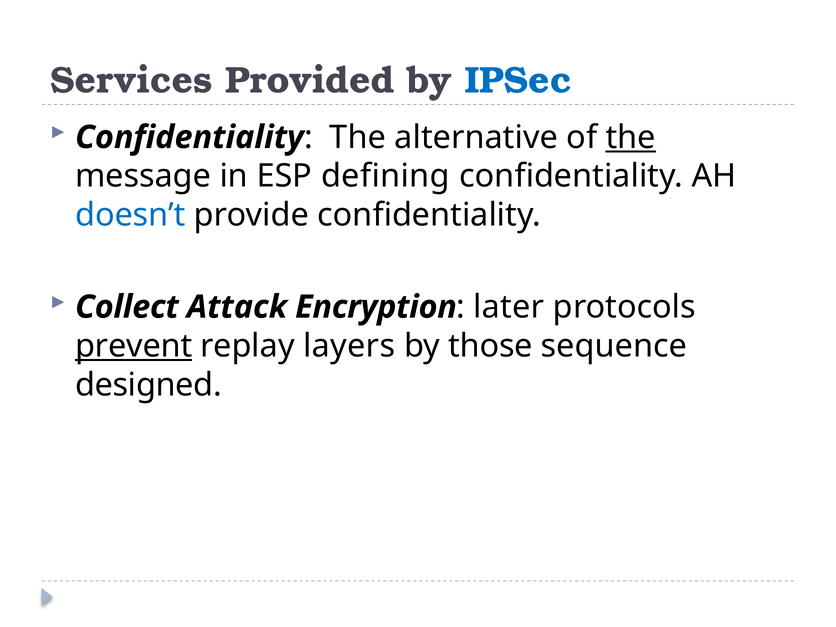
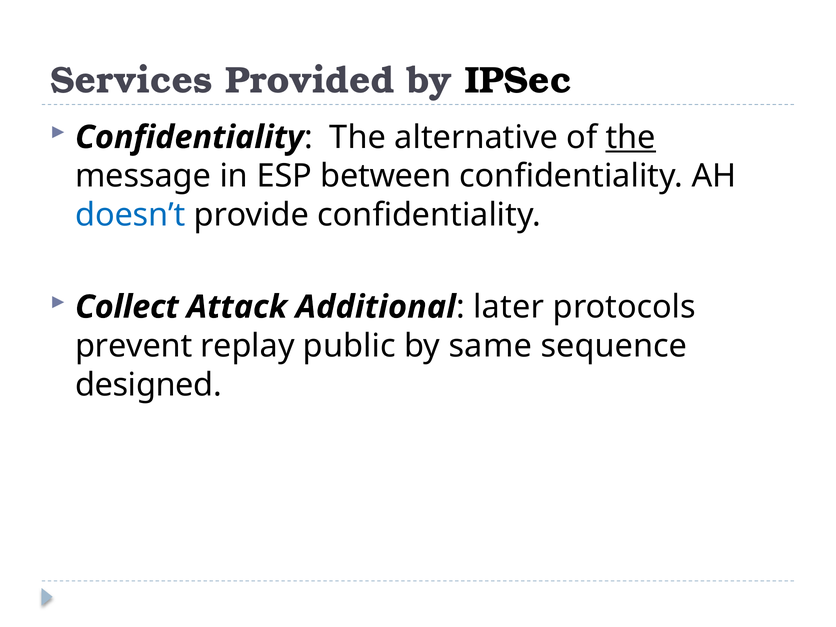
IPSec colour: blue -> black (518, 81)
defining: defining -> between (386, 176)
Encryption: Encryption -> Additional (376, 307)
prevent underline: present -> none (134, 346)
layers: layers -> public (349, 346)
those: those -> same (490, 346)
